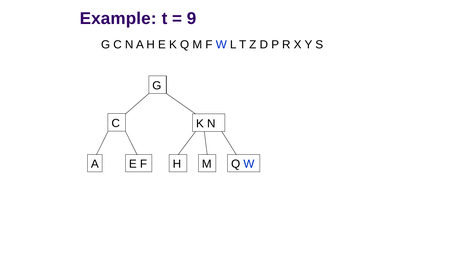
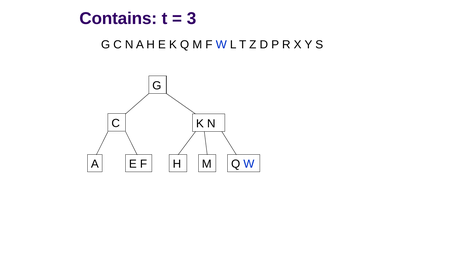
Example: Example -> Contains (118, 18)
9: 9 -> 3 (191, 18)
